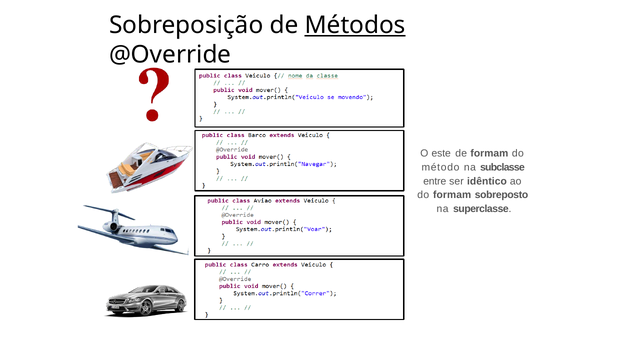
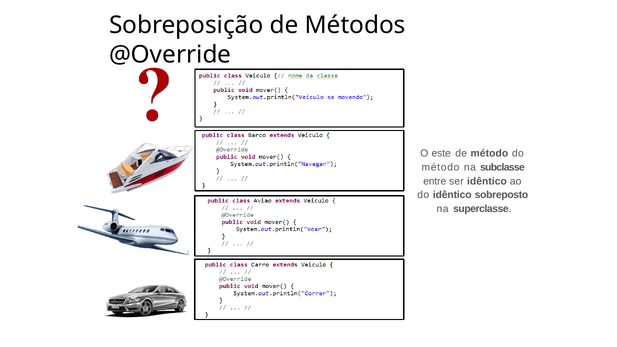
Métodos underline: present -> none (355, 25)
de formam: formam -> método (489, 153)
do formam: formam -> idêntico (452, 195)
